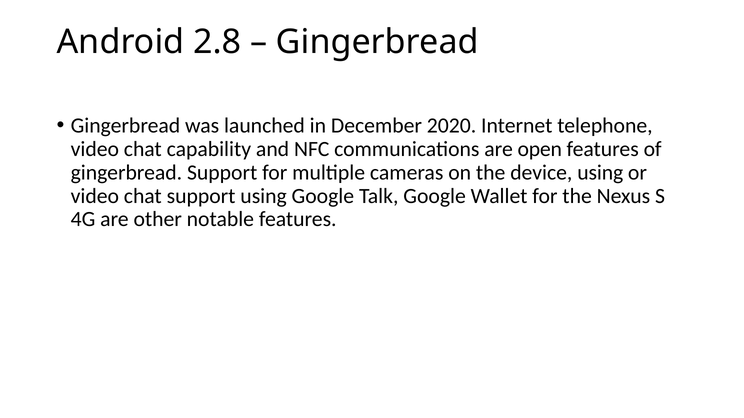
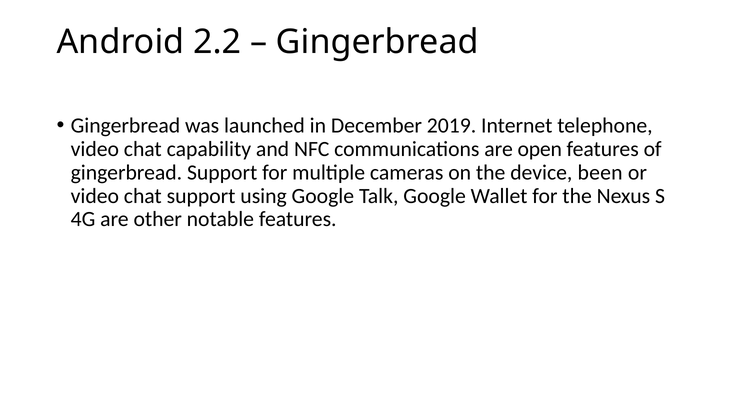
2.8: 2.8 -> 2.2 (217, 42)
2020: 2020 -> 2019 (452, 126)
device using: using -> been (600, 173)
